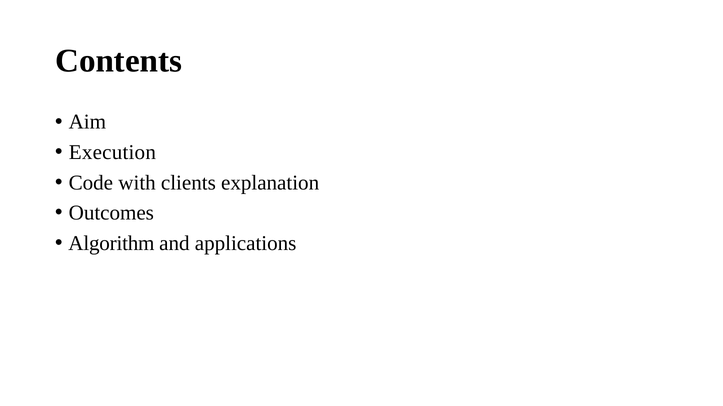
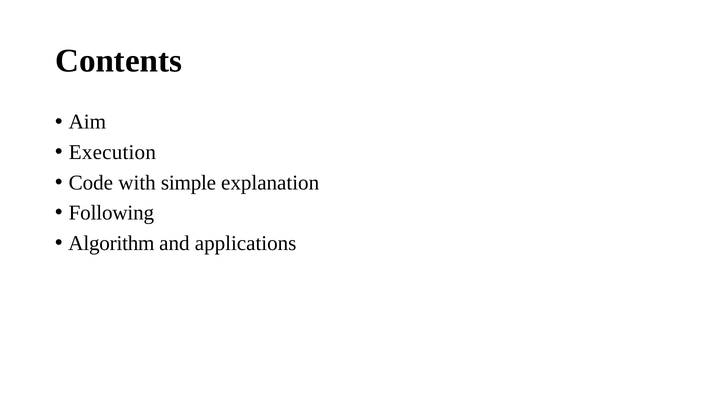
clients: clients -> simple (189, 183)
Outcomes: Outcomes -> Following (111, 213)
